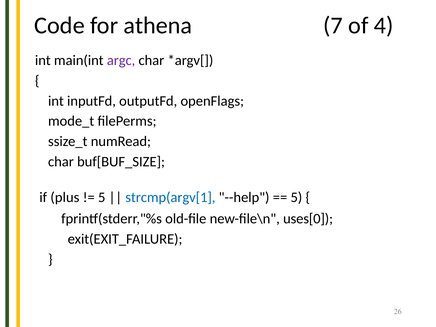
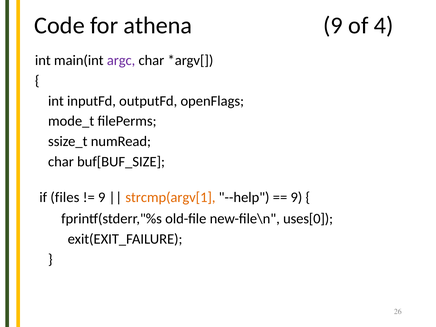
athena 7: 7 -> 9 (333, 26)
plus: plus -> files (65, 197)
5: 5 -> 9 (102, 197)
strcmp(argv[1 colour: blue -> orange (170, 197)
5: 5 -> 9 (296, 197)
